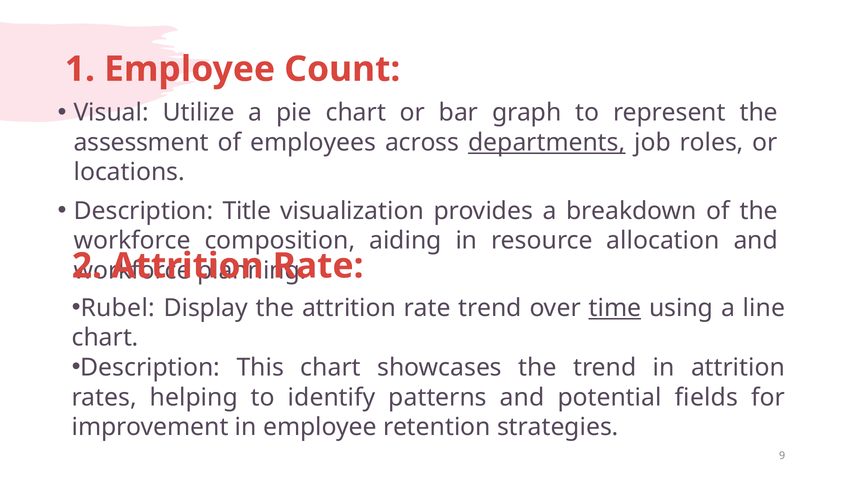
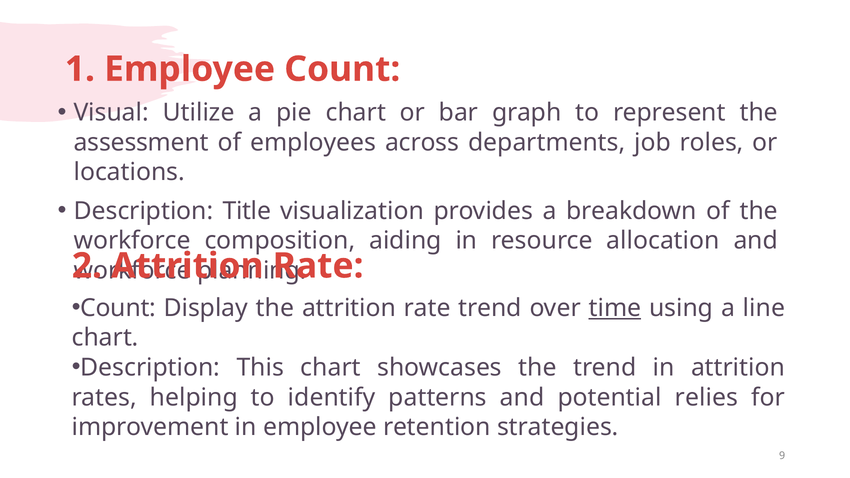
departments underline: present -> none (547, 143)
Rubel: Rubel -> Count (118, 308)
fields: fields -> relies (706, 397)
